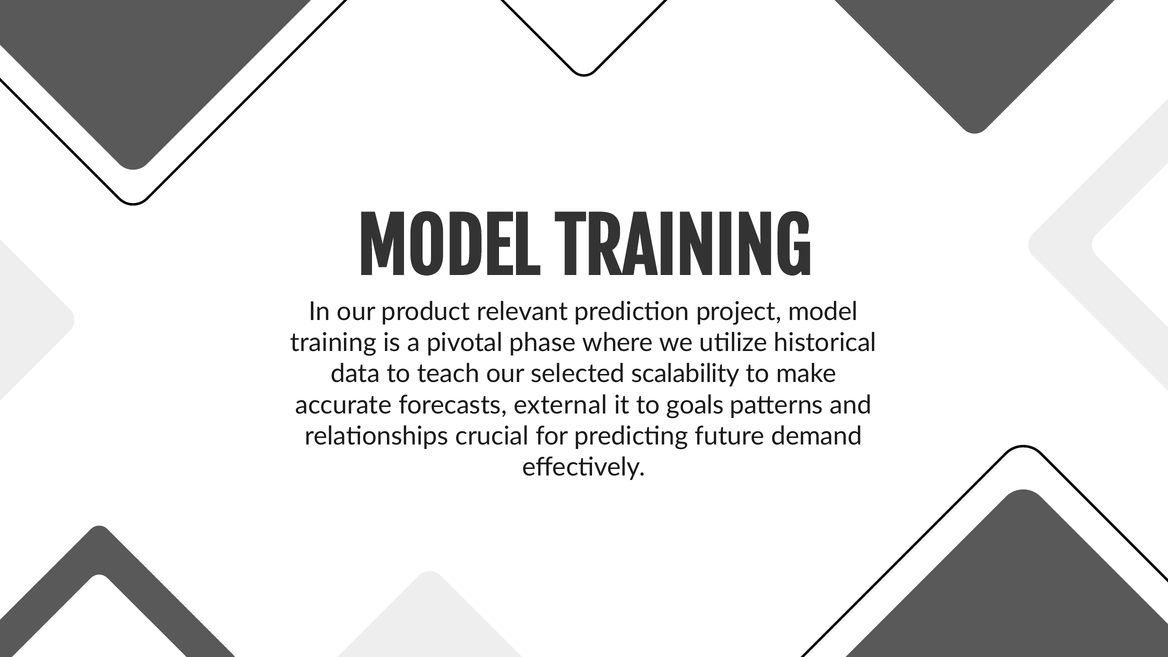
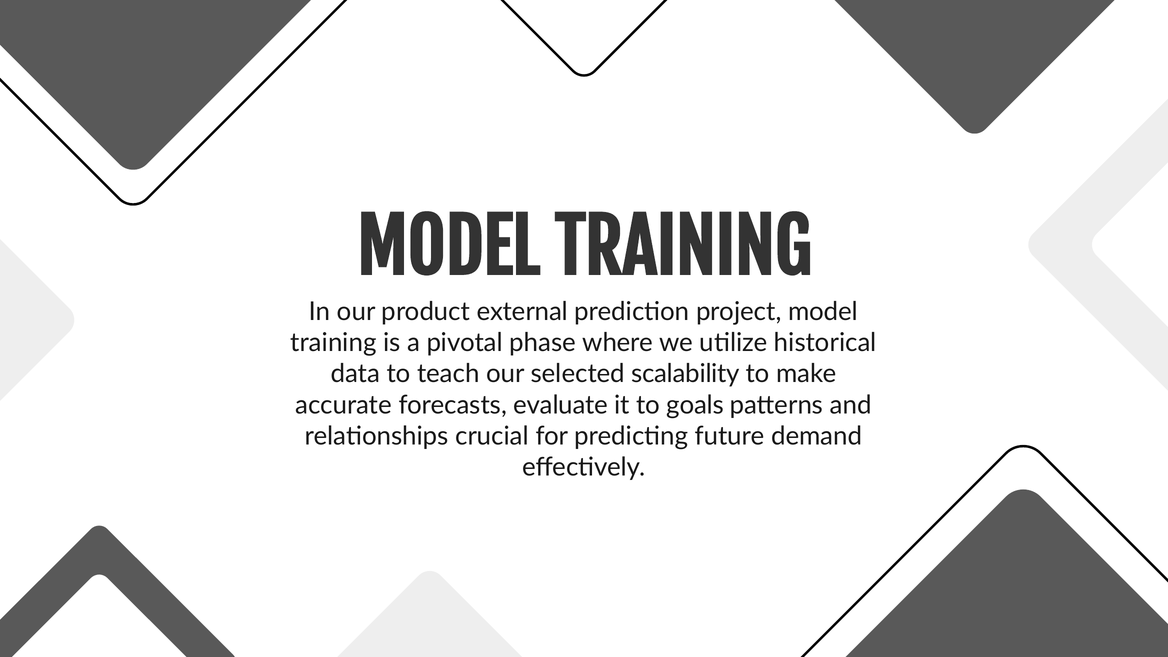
relevant: relevant -> external (522, 312)
external: external -> evaluate (561, 405)
